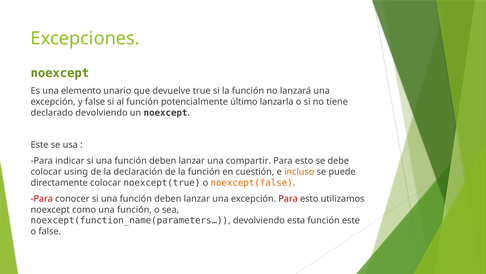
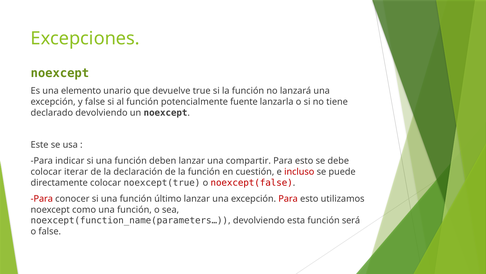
último: último -> fuente (244, 101)
using: using -> iterar (76, 171)
incluso colour: orange -> red (299, 171)
noexcept(false colour: orange -> red (252, 182)
deben: deben -> último (168, 198)
función este: este -> será (351, 220)
